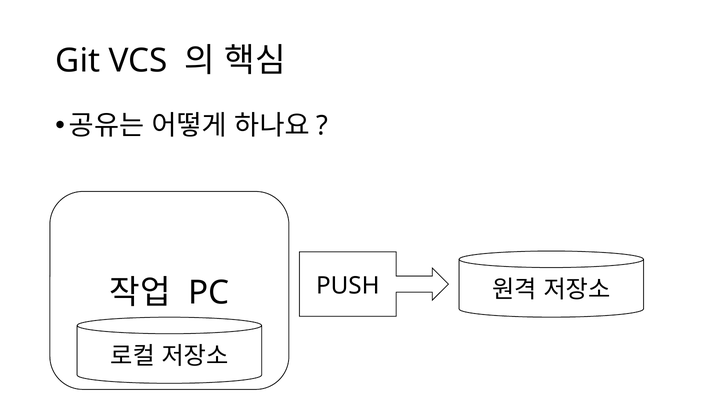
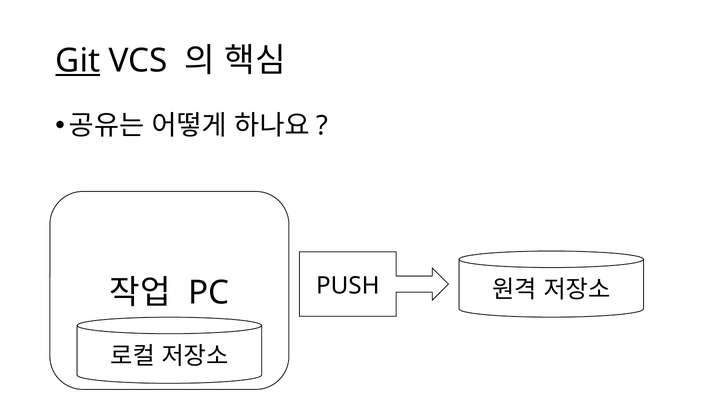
Git underline: none -> present (78, 61)
